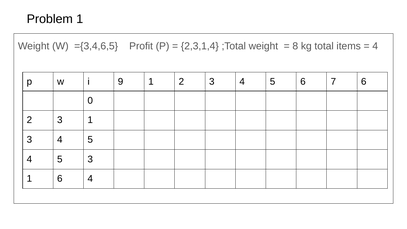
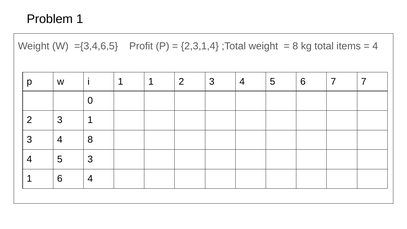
i 9: 9 -> 1 (121, 82)
7 6: 6 -> 7 (364, 82)
5: 5 -> 8 (90, 140)
